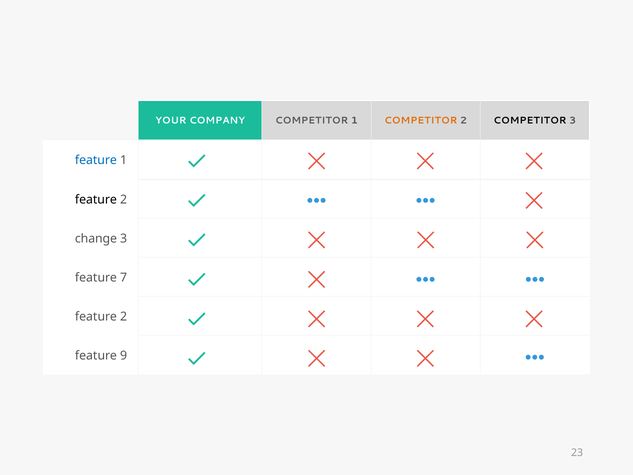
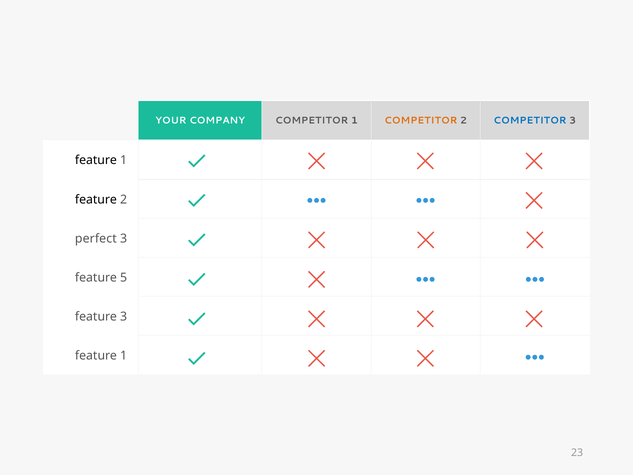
COMPETITOR colour: black -> blue (530, 121)
feature colour: blue -> black (96, 160)
change: change -> perfect (96, 239)
7: 7 -> 5 (124, 277)
2: 2 -> 3 (124, 316)
9: 9 -> 1 (124, 355)
